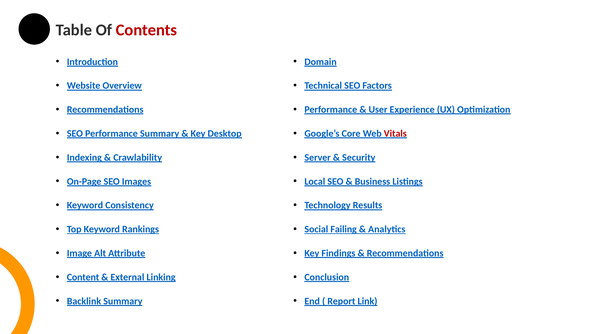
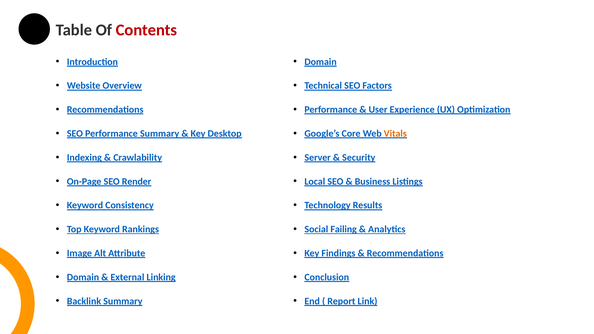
Vitals colour: red -> orange (395, 134)
Images: Images -> Render (137, 182)
Content: Content -> Domain (83, 277)
